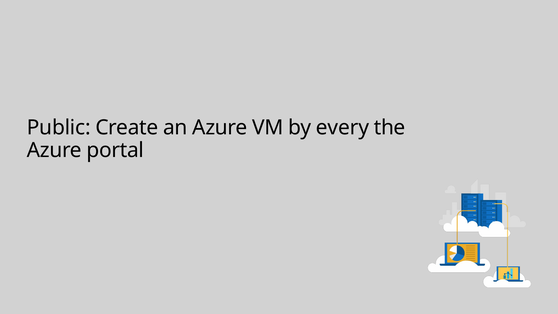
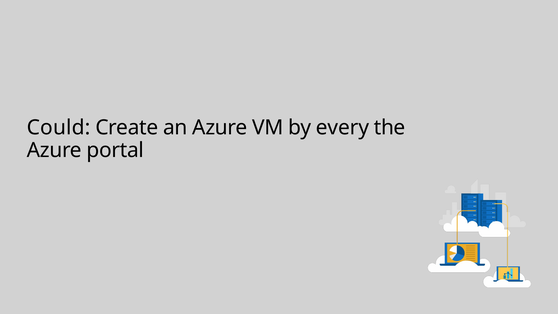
Public: Public -> Could (59, 128)
